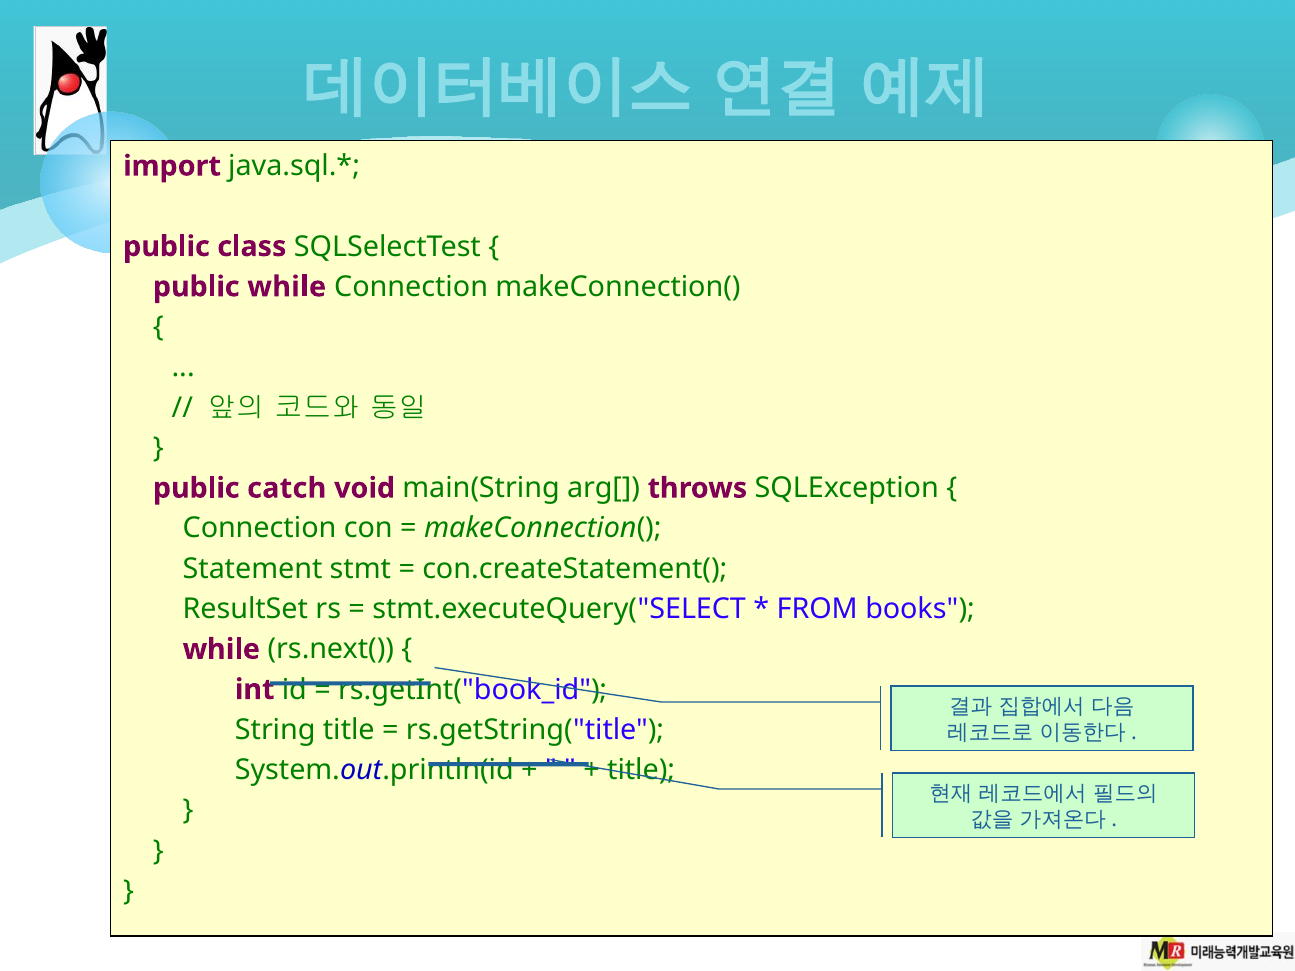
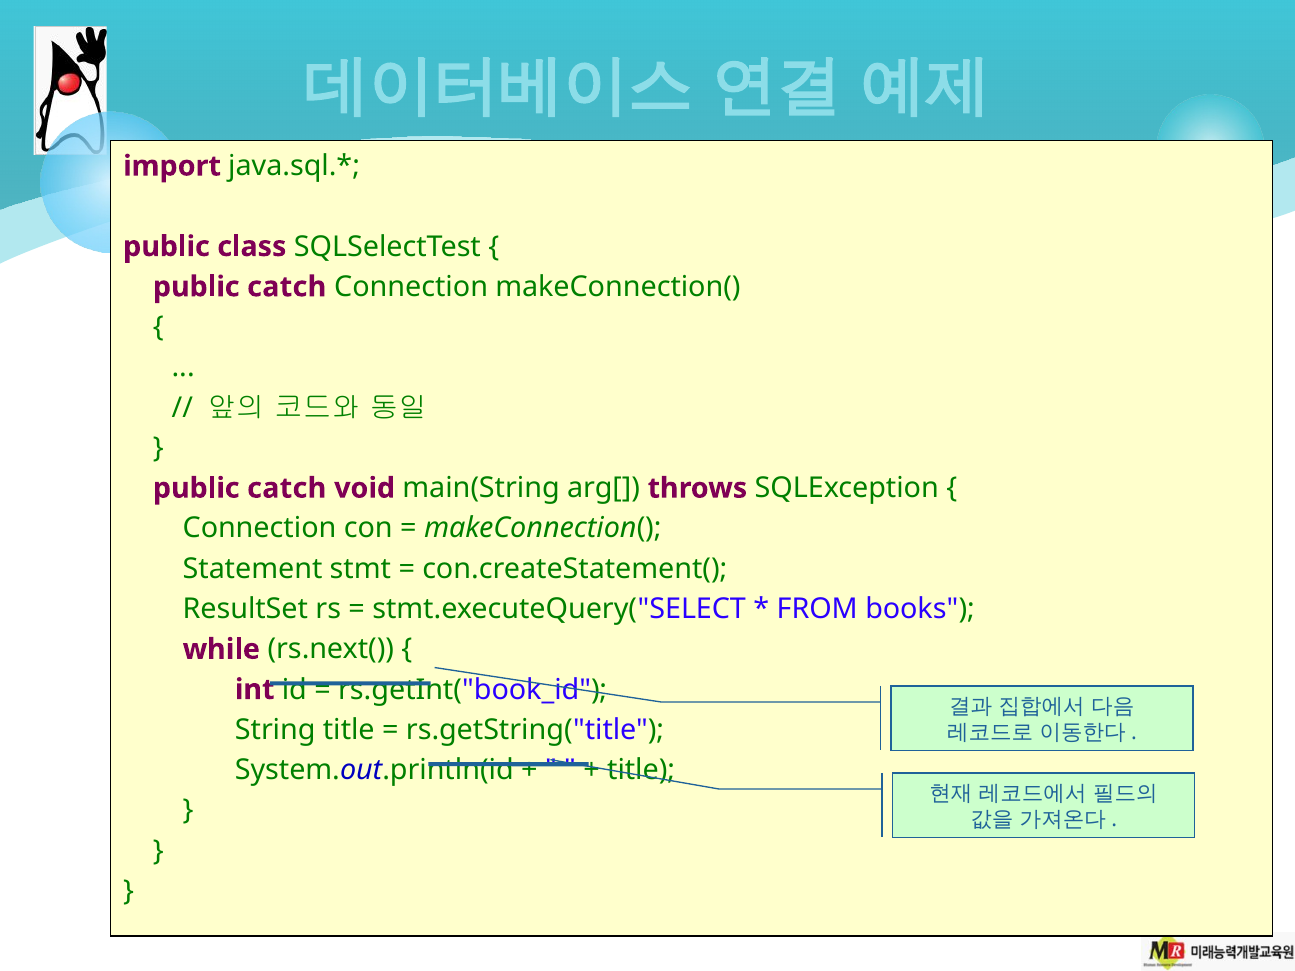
while: while -> catch (287, 287)
